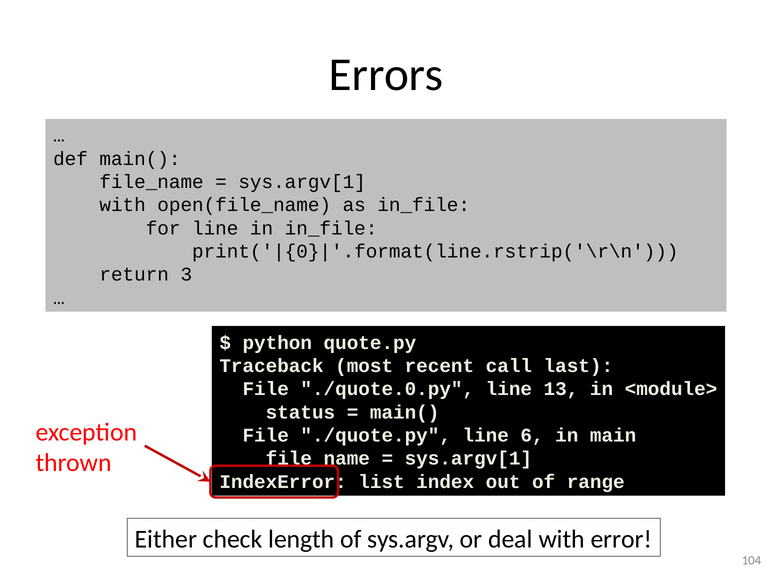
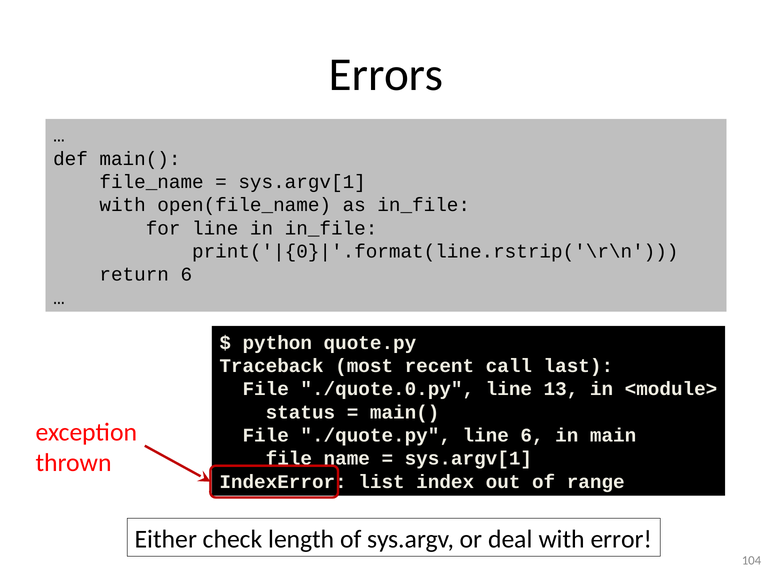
return 3: 3 -> 6 (186, 275)
